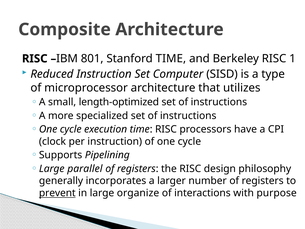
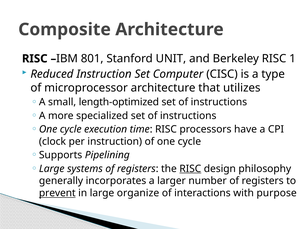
Stanford TIME: TIME -> UNIT (171, 59)
SISD: SISD -> CISC (222, 74)
parallel: parallel -> systems (85, 168)
RISC underline: none -> present (190, 168)
